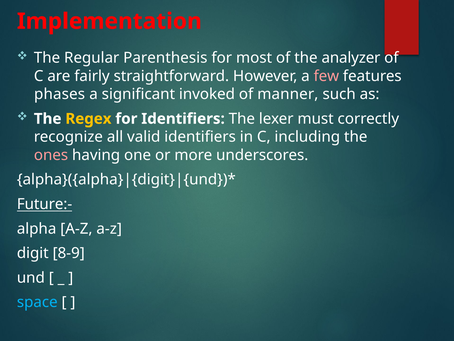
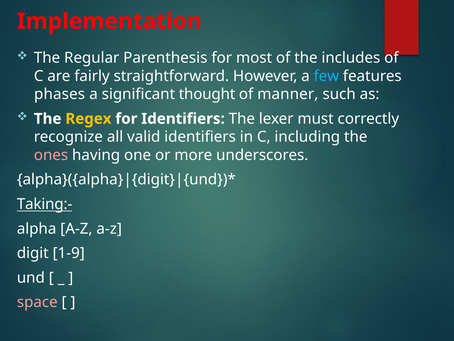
analyzer: analyzer -> includes (351, 58)
few colour: pink -> light blue (326, 76)
invoked: invoked -> thought (207, 94)
Future:-: Future:- -> Taking:- (45, 204)
8-9: 8-9 -> 1-9 (69, 253)
space colour: light blue -> pink (37, 302)
